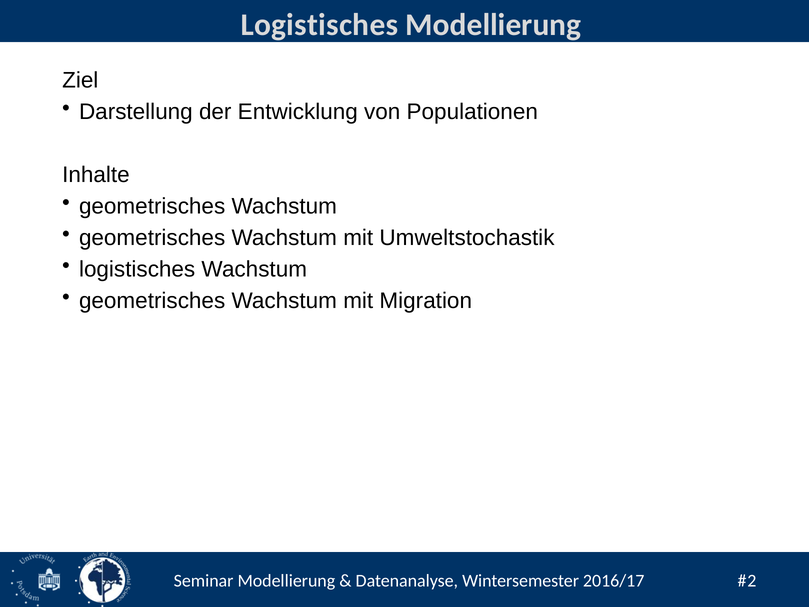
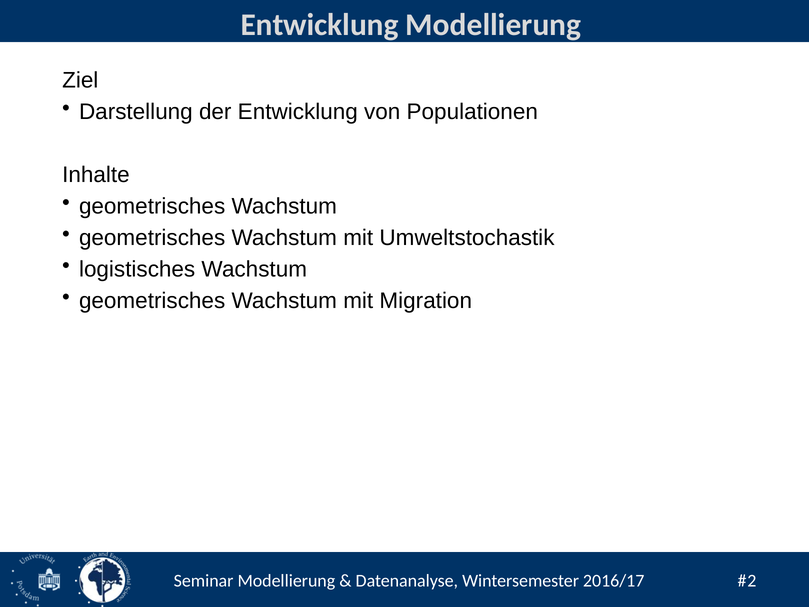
Logistisches: Logistisches -> Entwicklung (320, 25)
